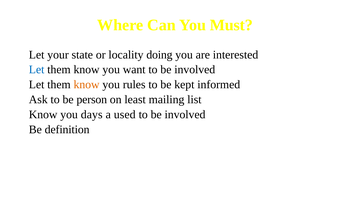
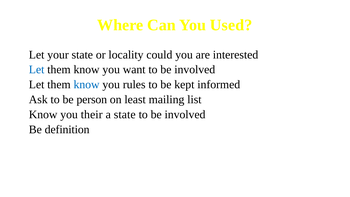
Must: Must -> Used (231, 25)
doing: doing -> could (159, 55)
know colour: orange -> blue (87, 85)
days: days -> their (92, 114)
a used: used -> state (125, 114)
